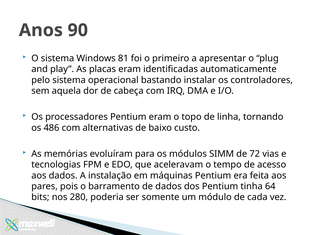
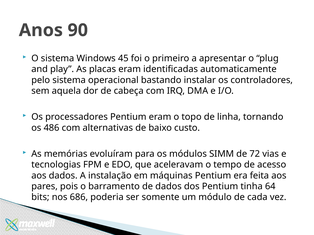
81: 81 -> 45 (123, 58)
280: 280 -> 686 (79, 198)
